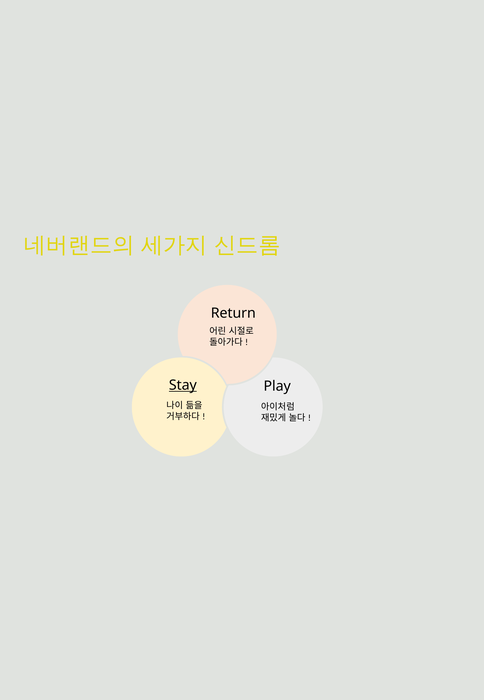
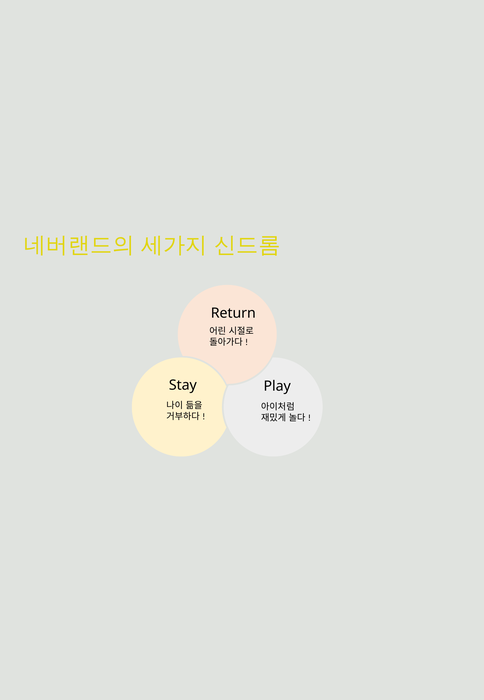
Stay underline: present -> none (183, 385)
